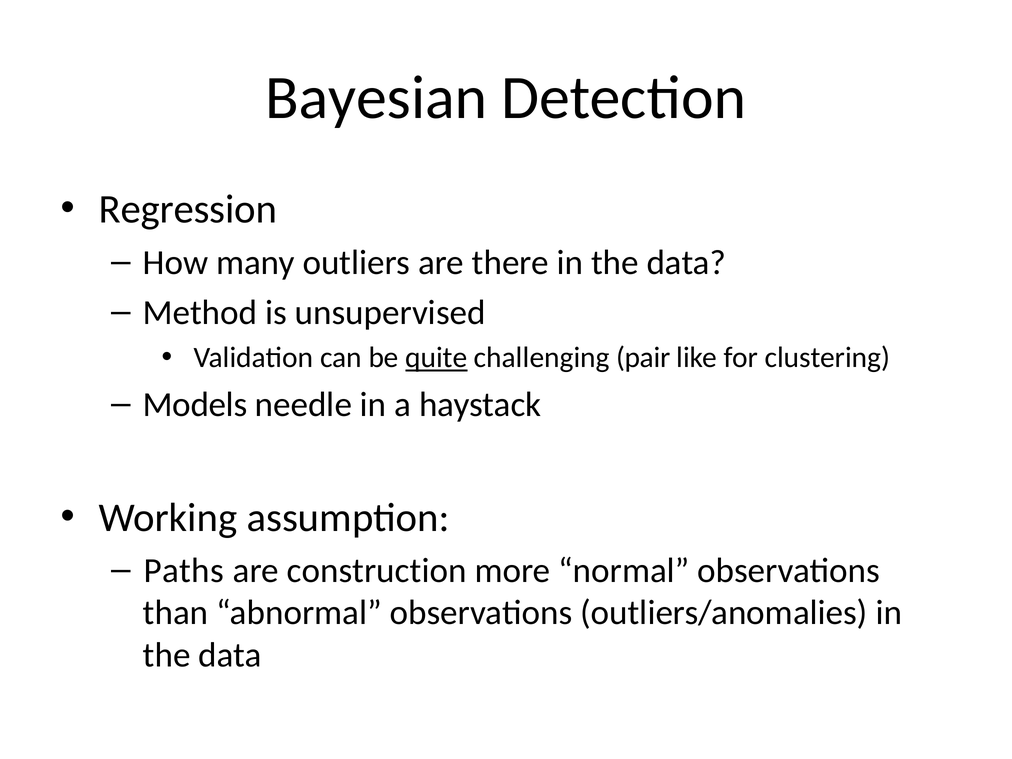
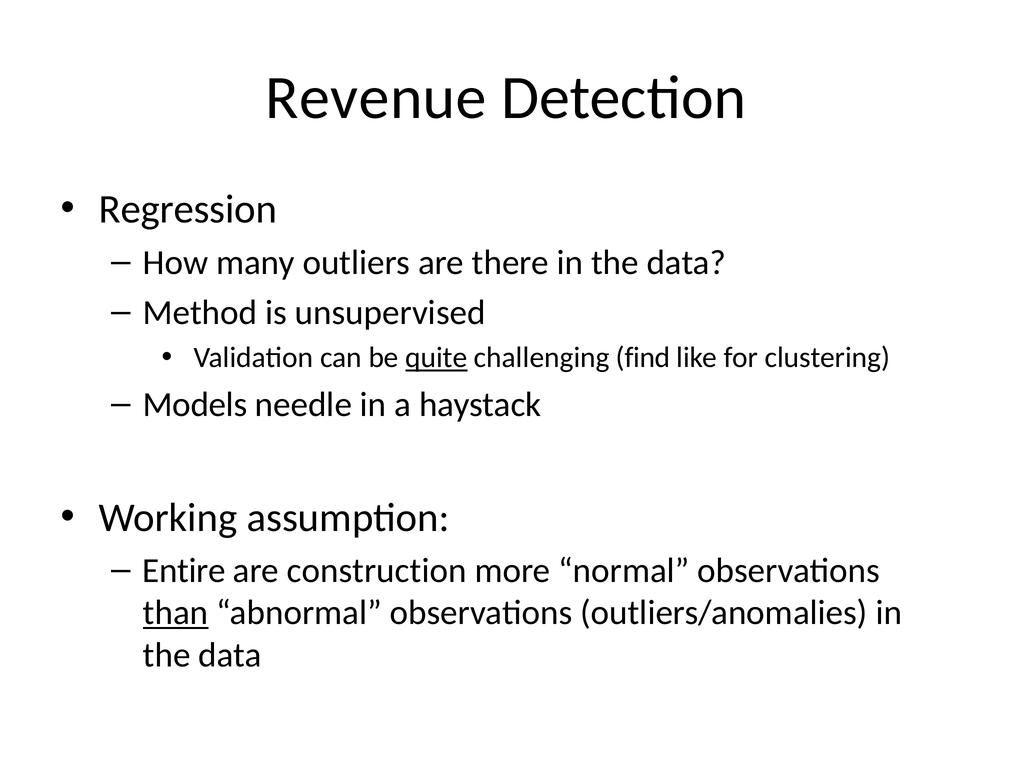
Bayesian: Bayesian -> Revenue (376, 98)
pair: pair -> find (643, 358)
Paths: Paths -> Entire (184, 571)
than underline: none -> present (176, 613)
